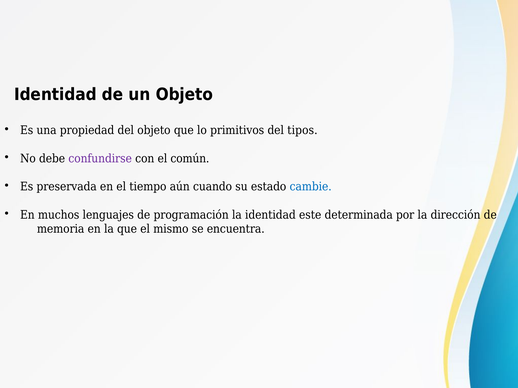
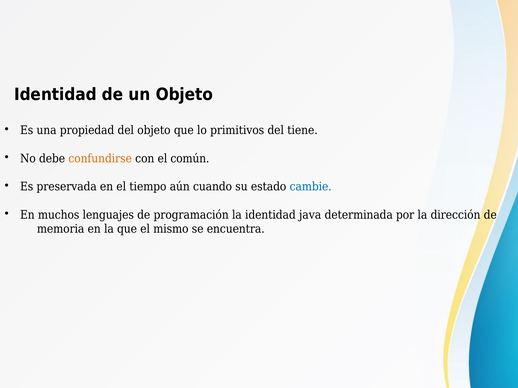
tipos: tipos -> tiene (303, 130)
confundirse colour: purple -> orange (100, 159)
este: este -> java (310, 215)
